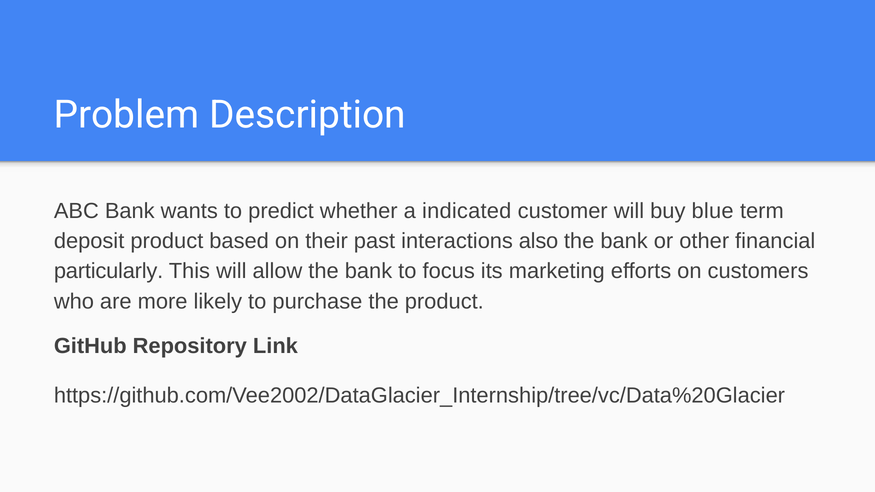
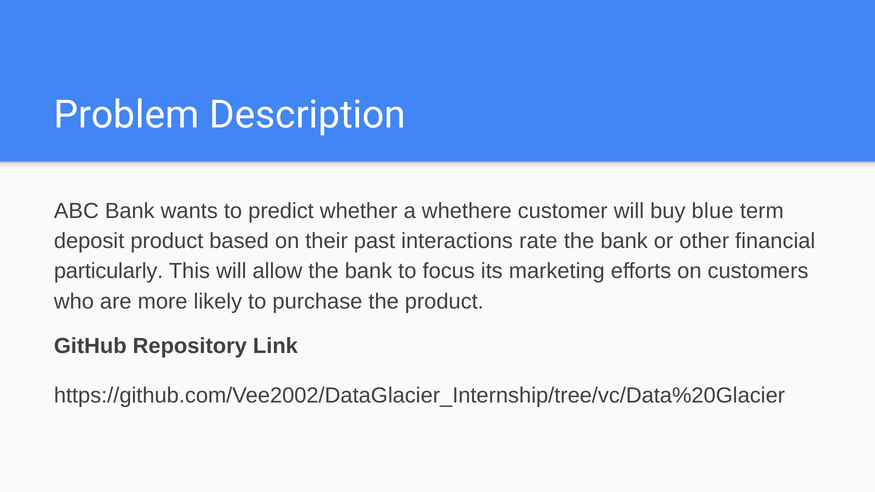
indicated: indicated -> whethere (467, 211)
also: also -> rate (538, 241)
